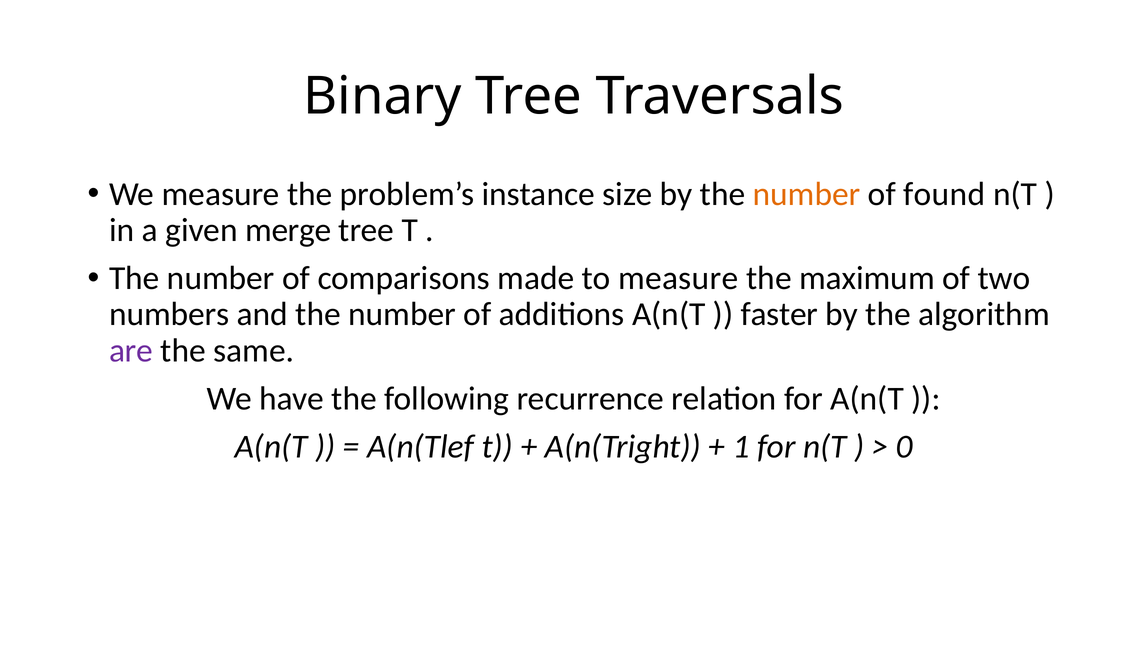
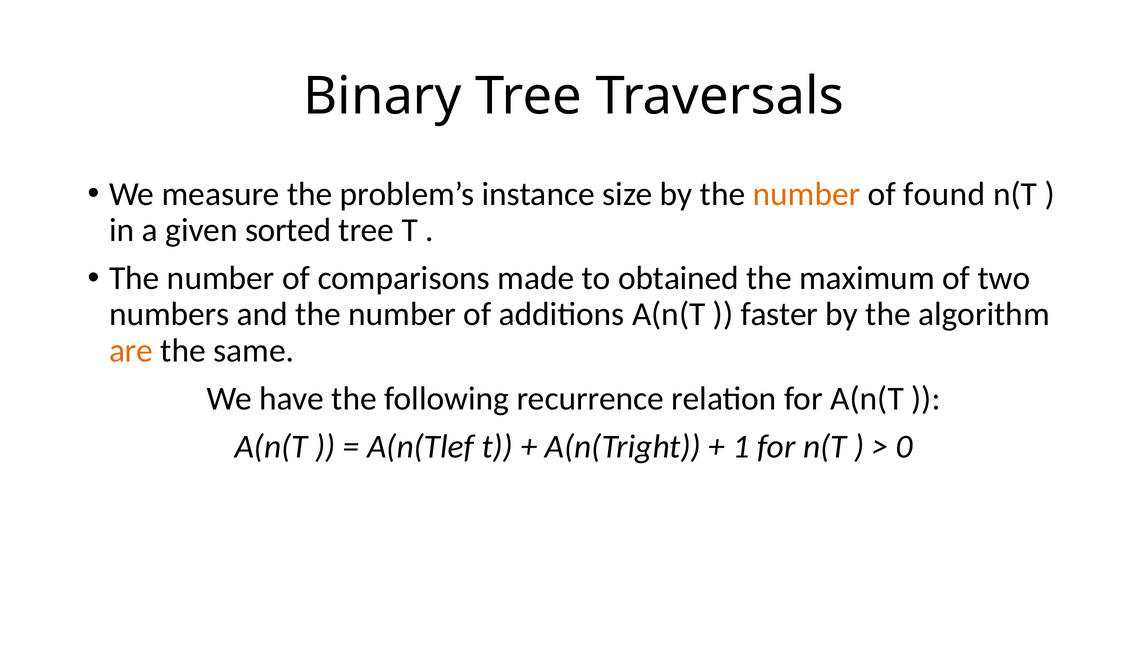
merge: merge -> sorted (288, 230)
to measure: measure -> obtained (679, 278)
are colour: purple -> orange (131, 350)
